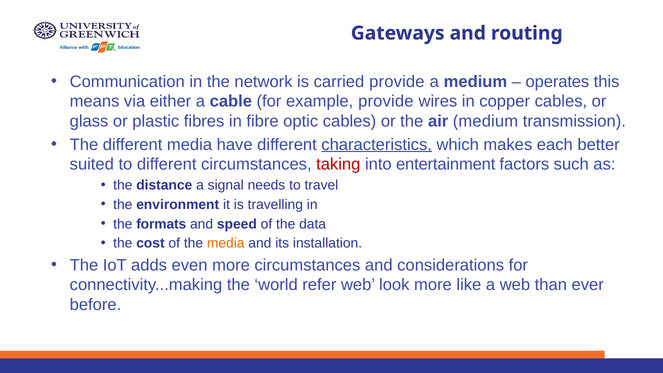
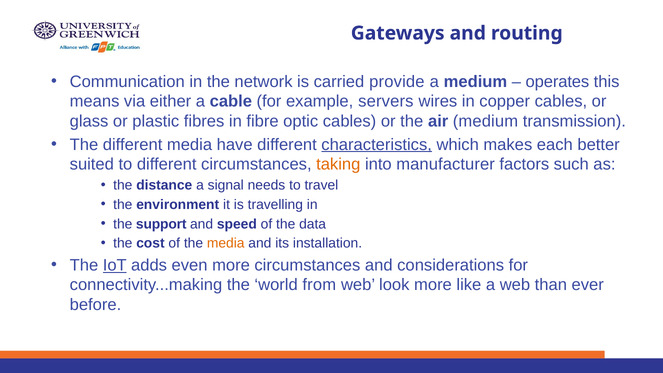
example provide: provide -> servers (386, 101)
taking colour: red -> orange (338, 164)
entertainment: entertainment -> manufacturer (446, 164)
formats: formats -> support (161, 224)
IoT underline: none -> present (115, 265)
refer: refer -> from (319, 285)
